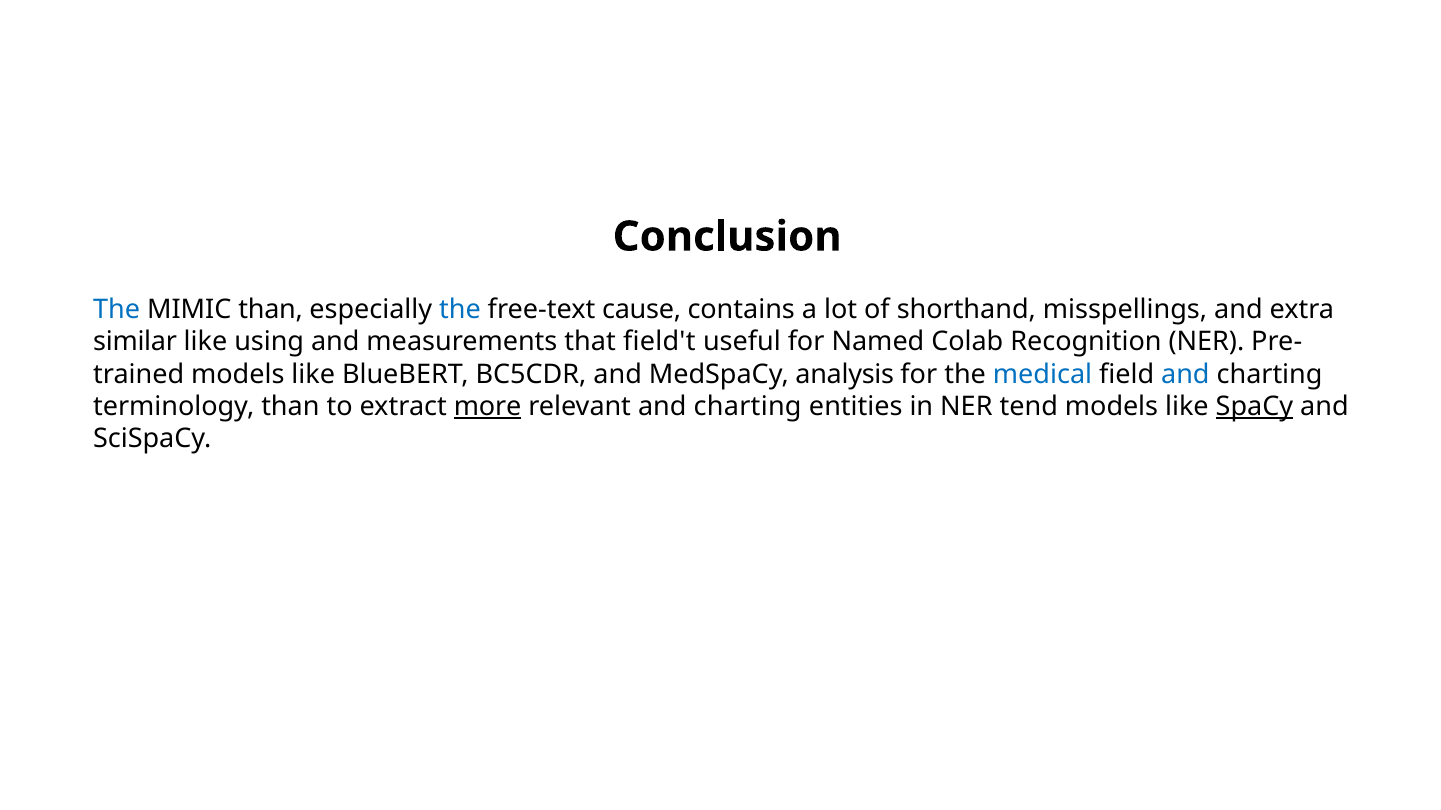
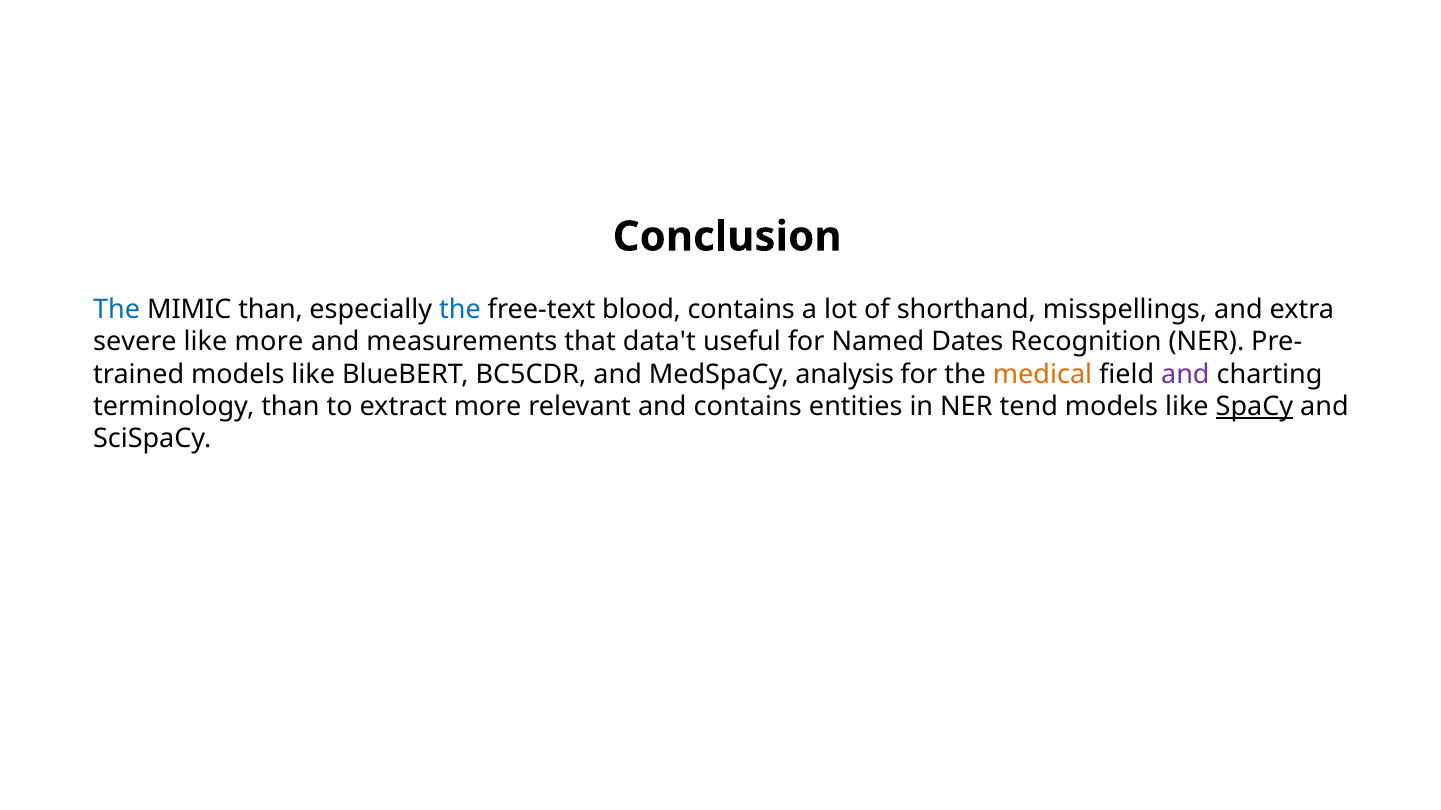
cause: cause -> blood (642, 310)
similar: similar -> severe (135, 342)
like using: using -> more (269, 342)
field't: field't -> data't (659, 342)
Colab: Colab -> Dates (967, 342)
medical colour: blue -> orange (1043, 375)
and colour: blue -> purple (1185, 375)
more underline: present -> none (488, 407)
relevant and charting: charting -> contains (748, 407)
